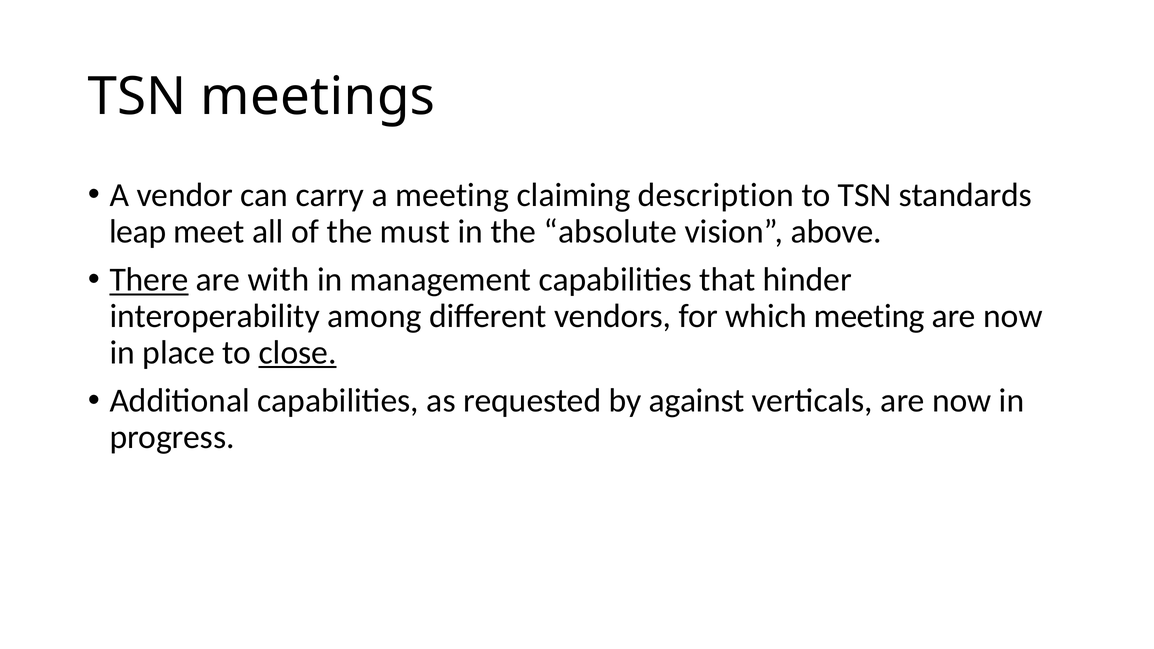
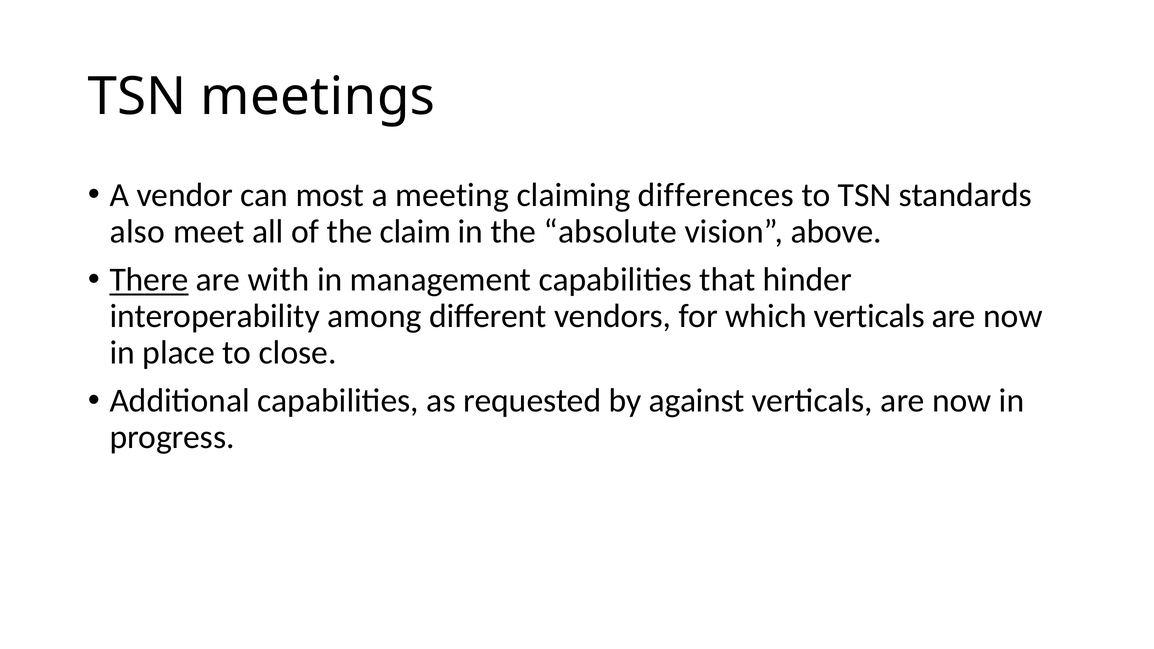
carry: carry -> most (330, 195)
description: description -> differences (716, 195)
leap: leap -> also (137, 231)
must: must -> claim (415, 231)
which meeting: meeting -> verticals (869, 316)
close underline: present -> none (298, 353)
